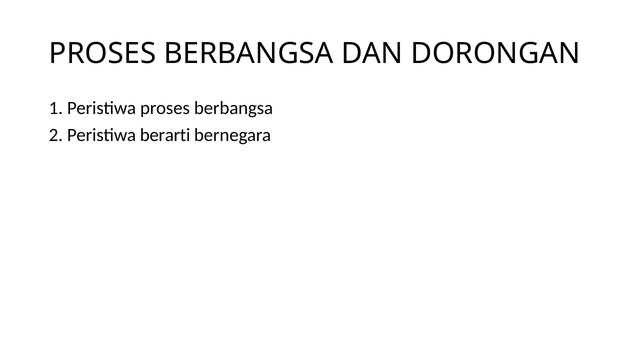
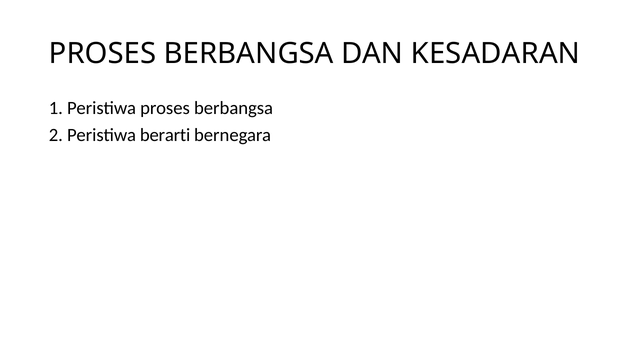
DORONGAN: DORONGAN -> KESADARAN (495, 54)
